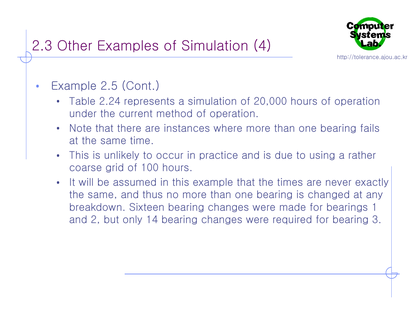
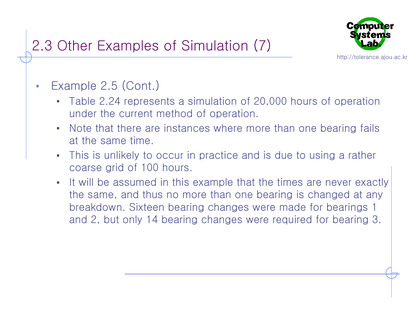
4: 4 -> 7 (262, 46)
